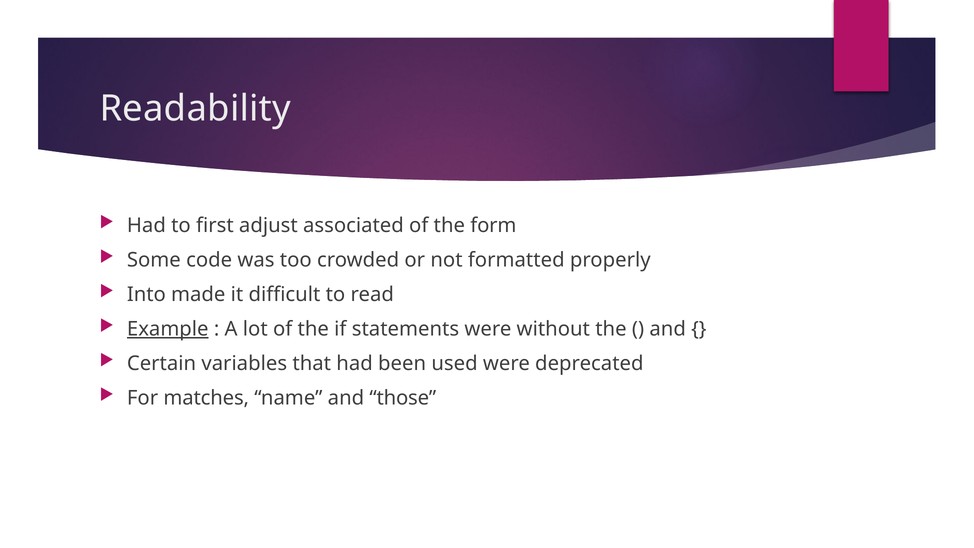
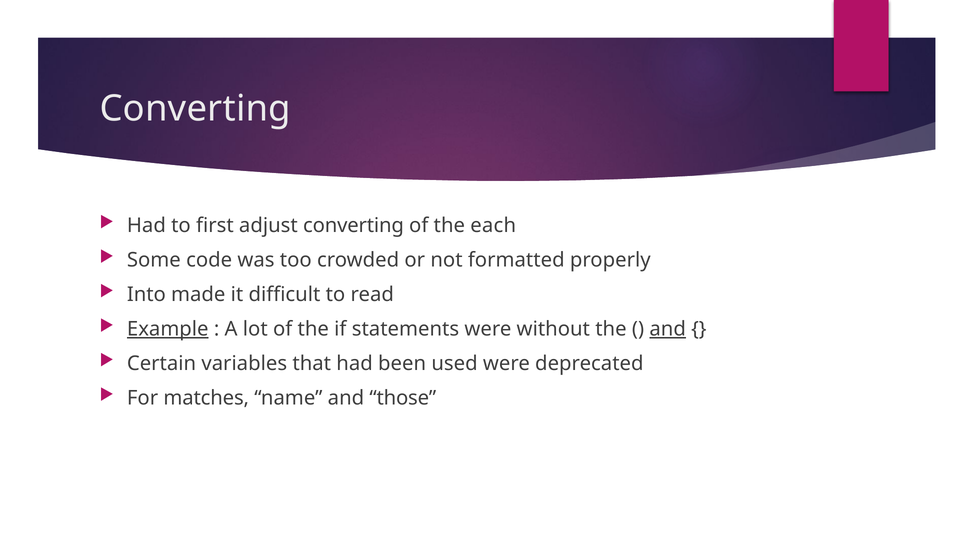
Readability: Readability -> Converting (195, 109)
adjust associated: associated -> converting (354, 225)
form: form -> each (493, 225)
and underline: none -> present (668, 329)
